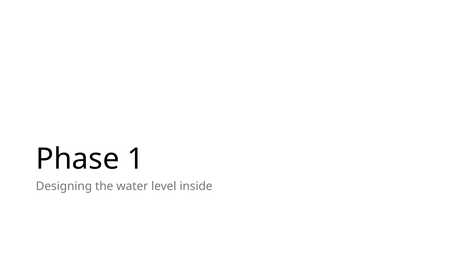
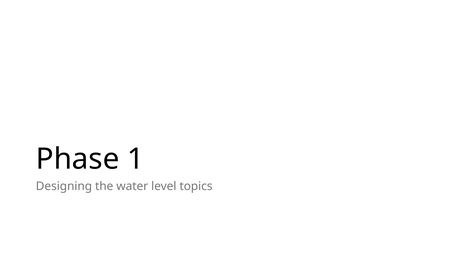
inside: inside -> topics (196, 186)
